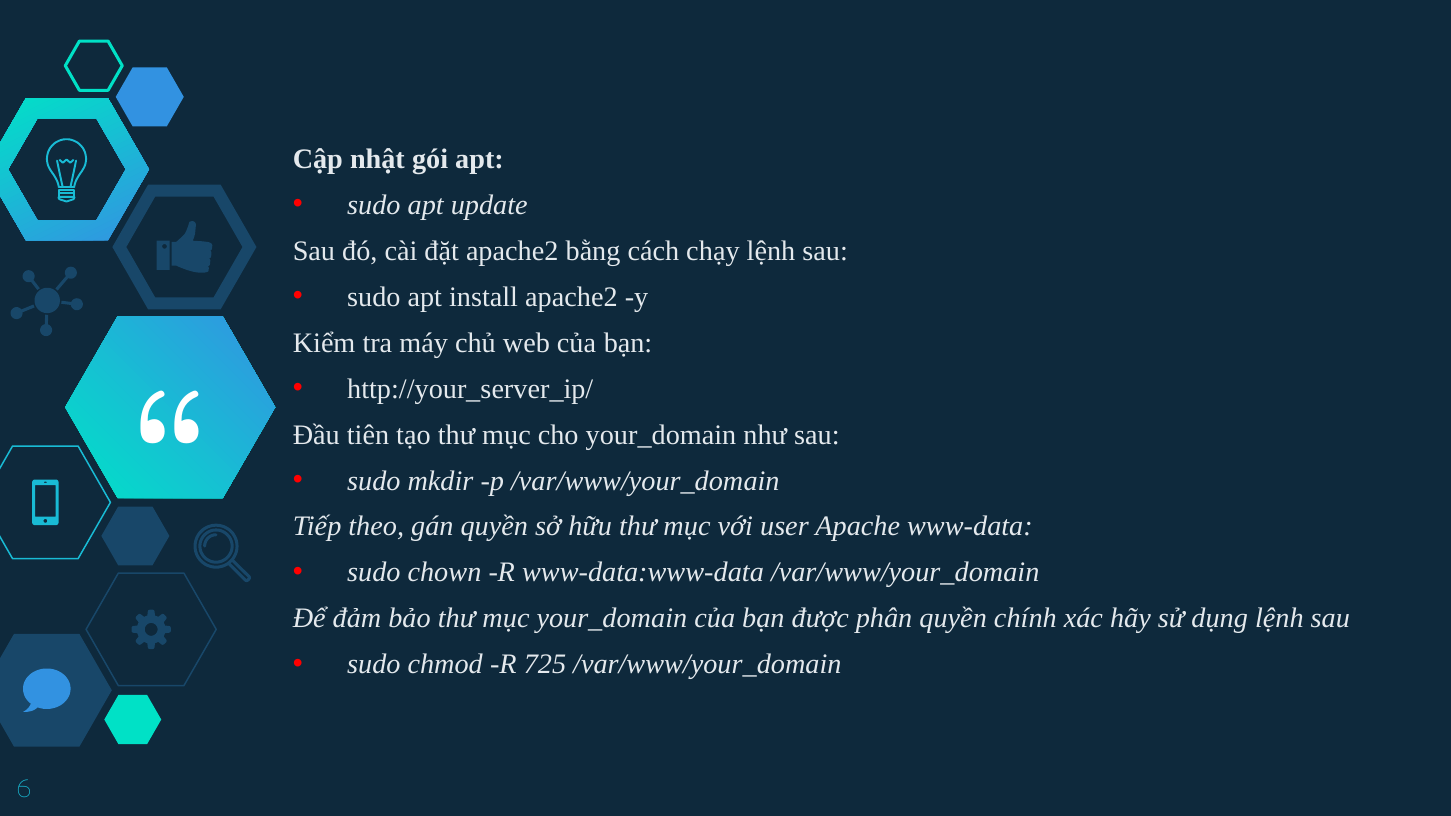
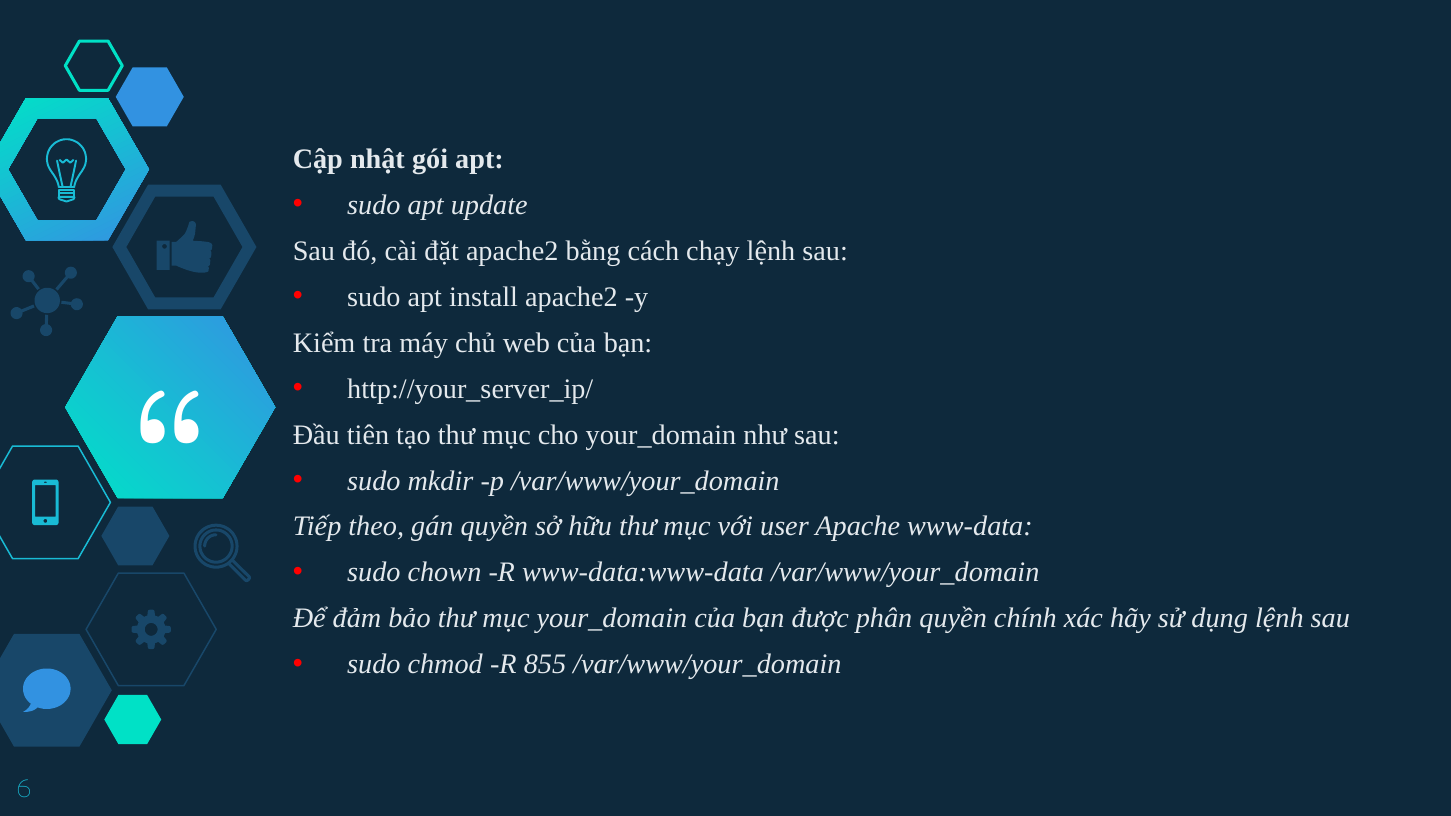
725: 725 -> 855 (545, 665)
